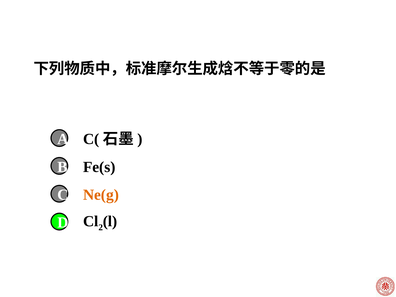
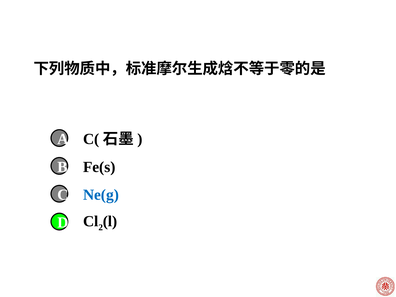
Ne(g colour: orange -> blue (101, 195)
